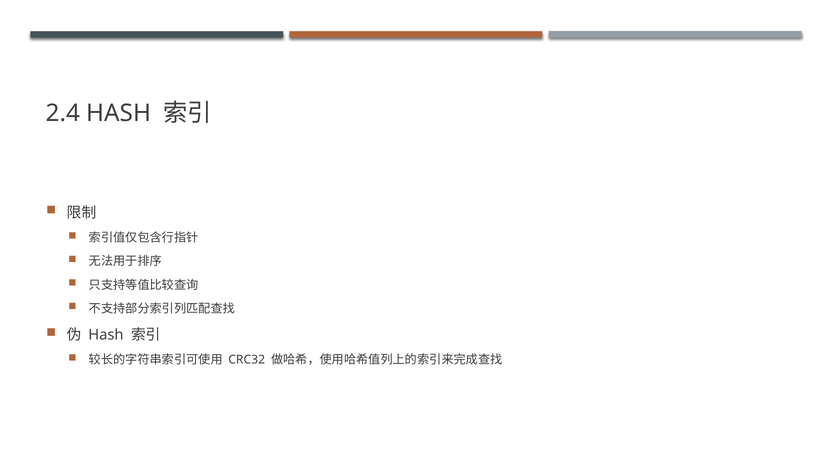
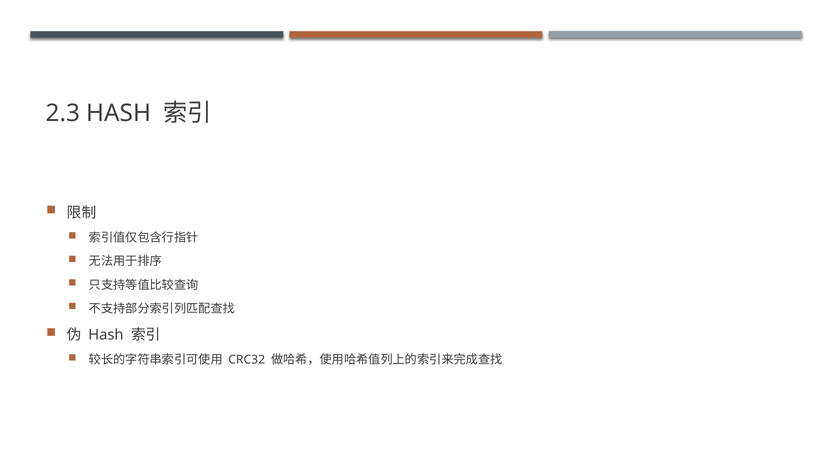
2.4: 2.4 -> 2.3 (63, 113)
